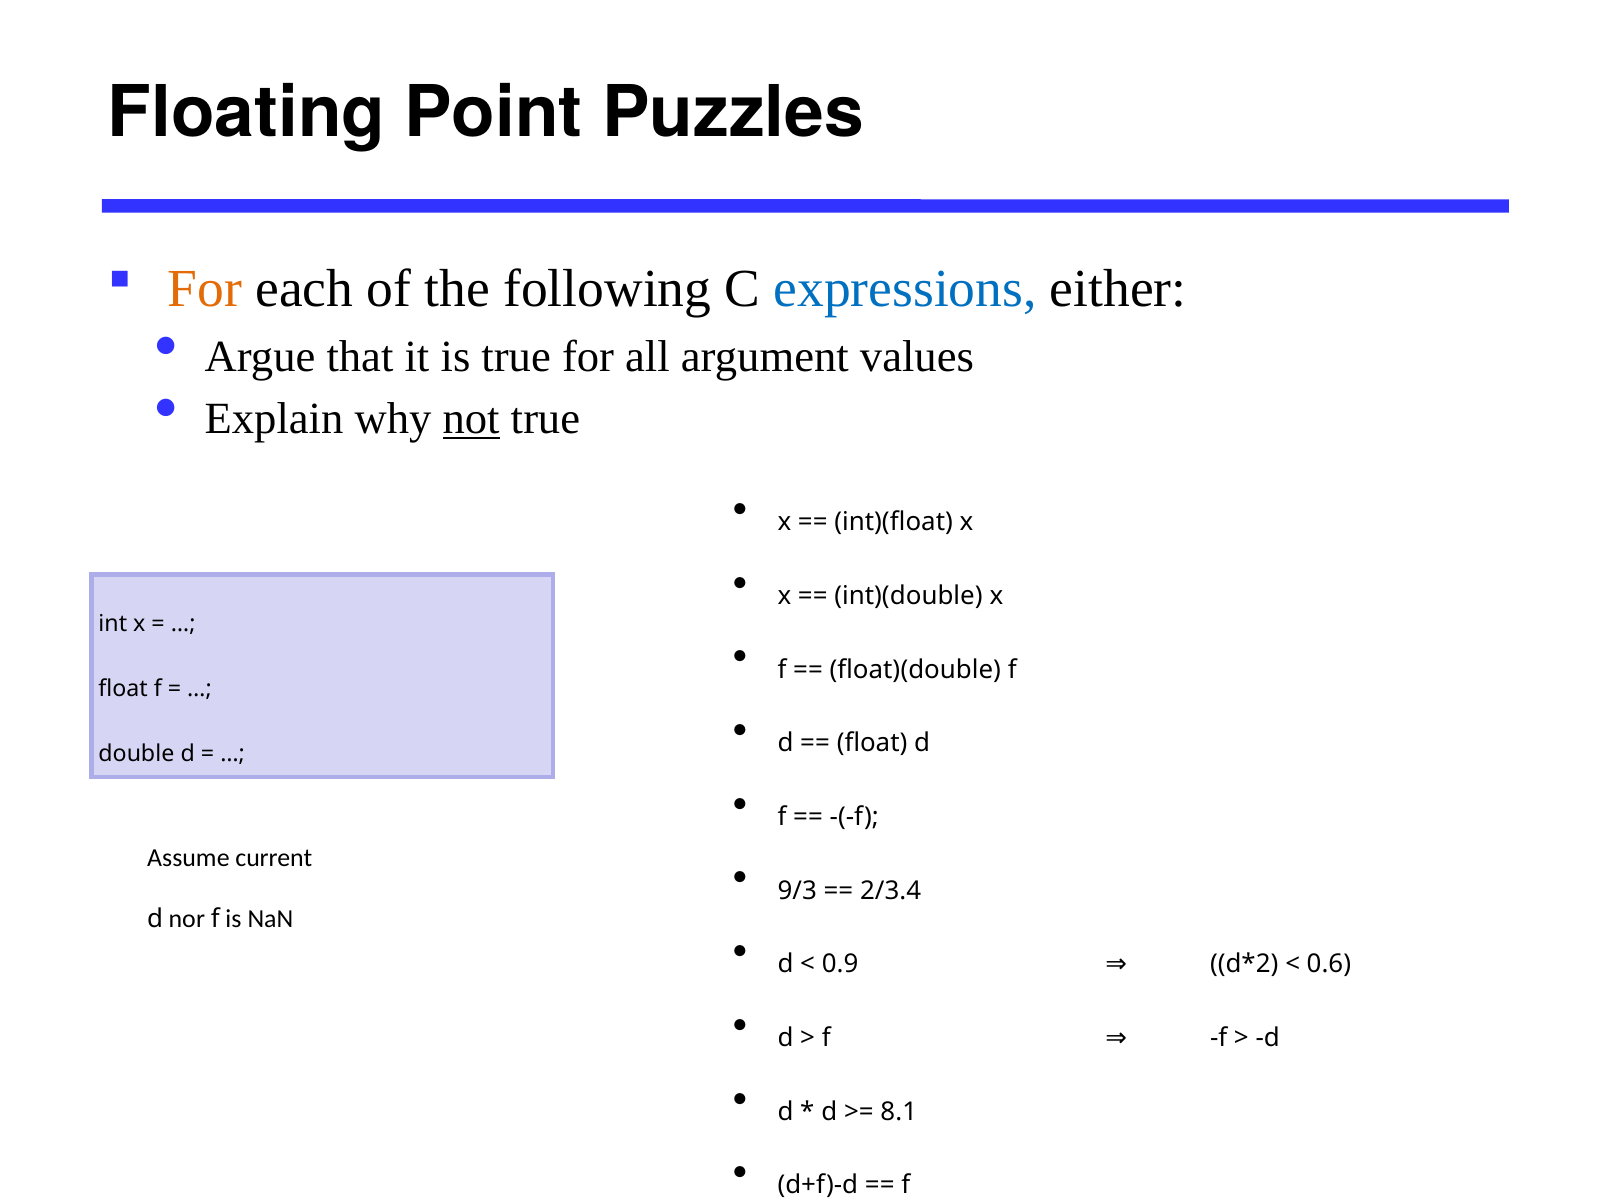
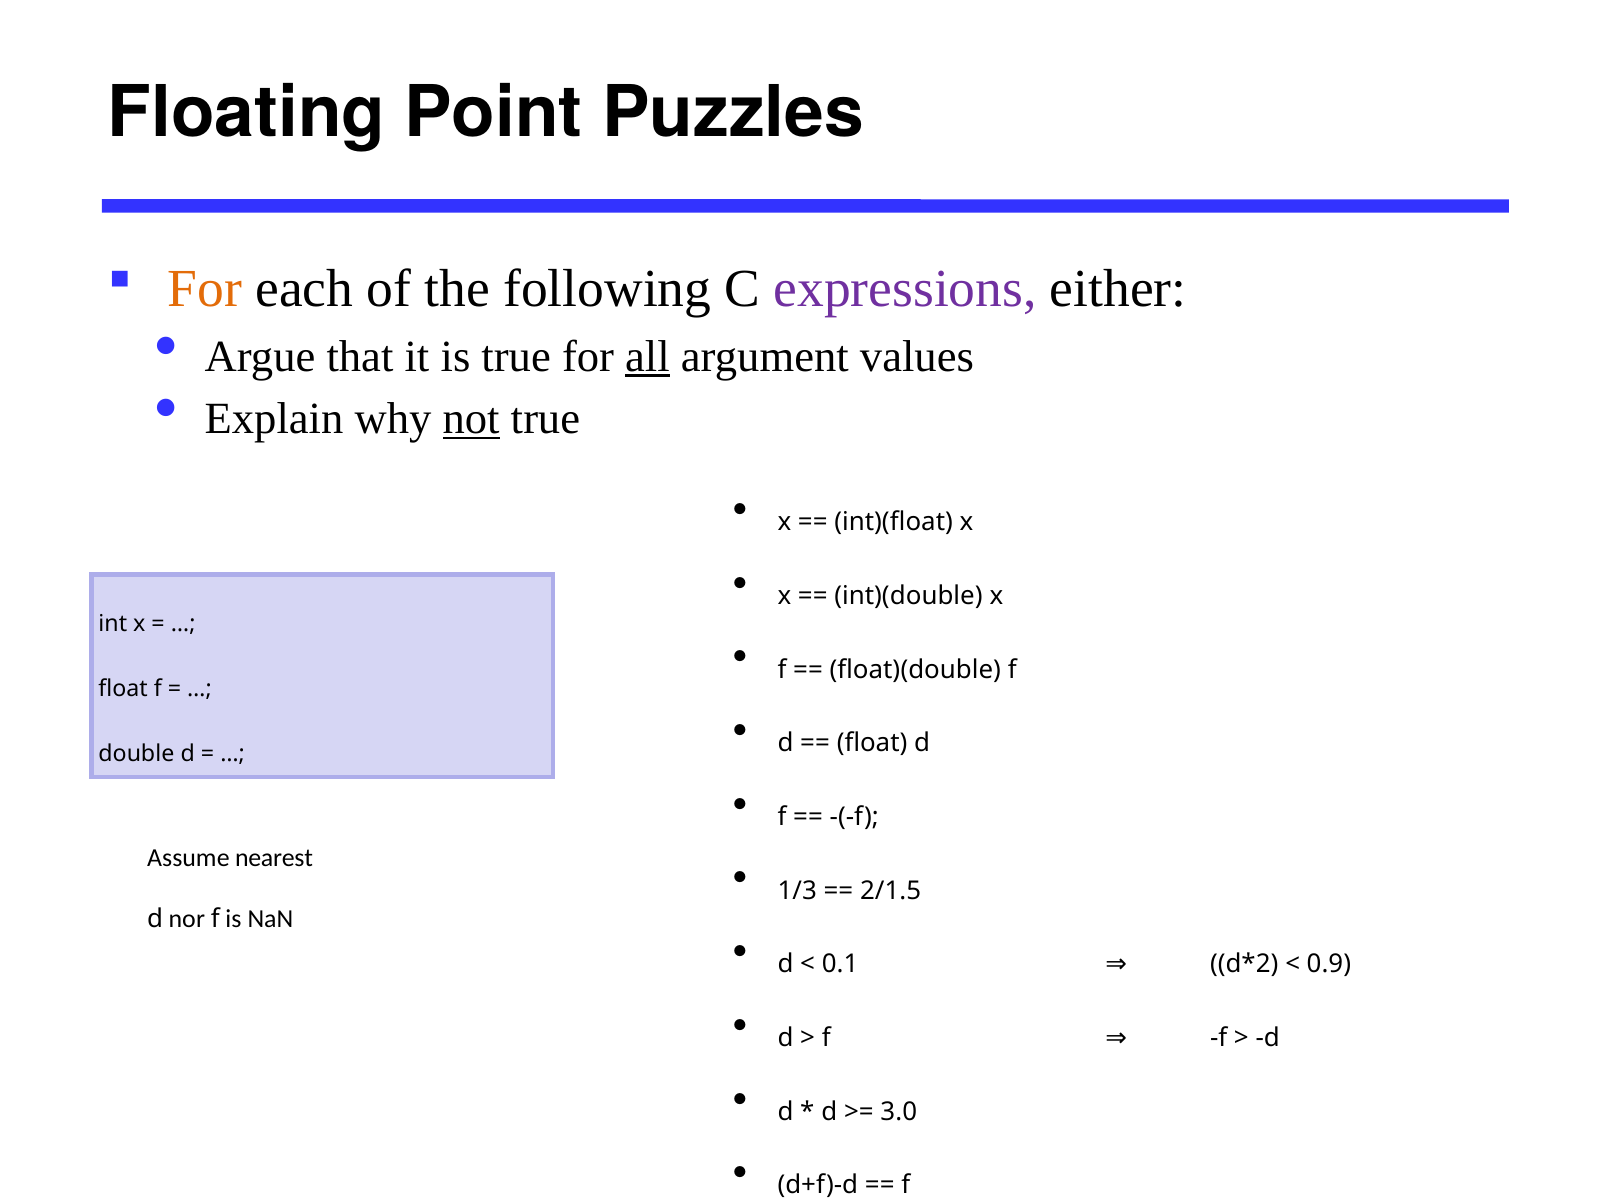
expressions colour: blue -> purple (905, 289)
all underline: none -> present (647, 356)
current: current -> nearest (274, 858)
9/3: 9/3 -> 1/3 (797, 890)
2/3.4: 2/3.4 -> 2/1.5 (891, 890)
0.9: 0.9 -> 0.1 (840, 964)
0.6: 0.6 -> 0.9 (1329, 964)
8.1: 8.1 -> 3.0 (899, 1111)
